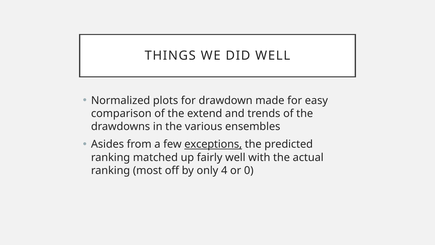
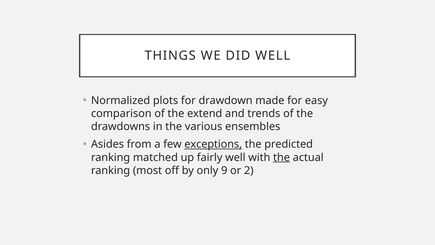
the underline: none -> present (282, 157)
4: 4 -> 9 (224, 170)
0: 0 -> 2 (249, 170)
